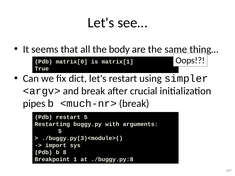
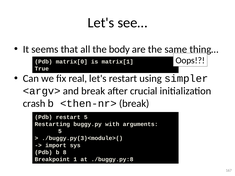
dict: dict -> real (78, 79)
pipes: pipes -> crash (34, 104)
<much-nr>: <much-nr> -> <then-nr> (88, 104)
